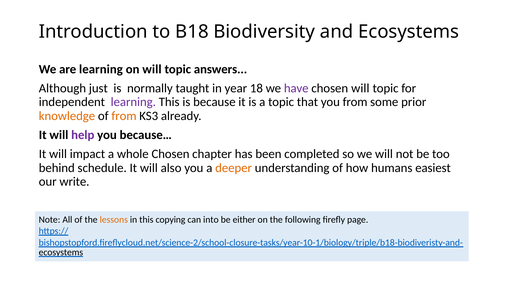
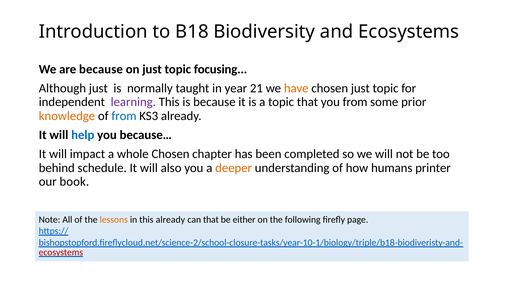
are learning: learning -> because (101, 69)
on will: will -> just (152, 69)
answers: answers -> focusing (221, 69)
18: 18 -> 21 (256, 88)
have colour: purple -> orange (296, 88)
chosen will: will -> just (360, 88)
from colour: orange -> blue (124, 116)
help colour: purple -> blue (83, 135)
easiest: easiest -> printer (433, 167)
write: write -> book (74, 181)
this copying: copying -> already (170, 219)
can into: into -> that (211, 219)
ecosystems colour: black -> red (61, 252)
